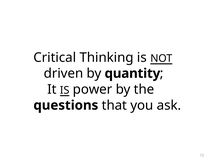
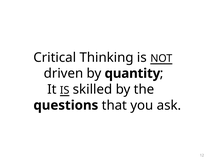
power: power -> skilled (92, 89)
